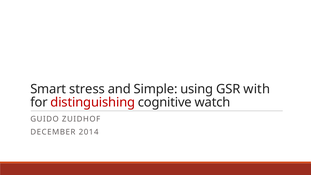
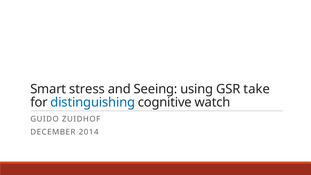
Simple: Simple -> Seeing (156, 89)
with: with -> take (257, 89)
distinguishing colour: red -> blue (93, 102)
